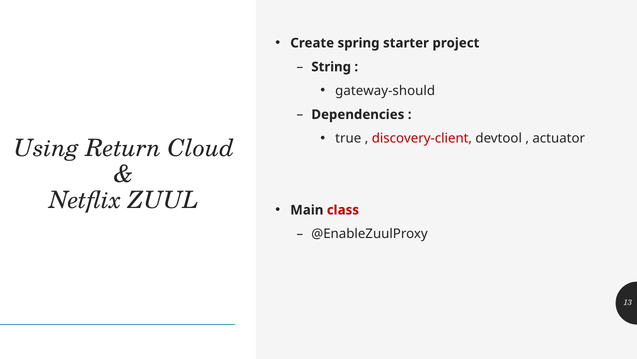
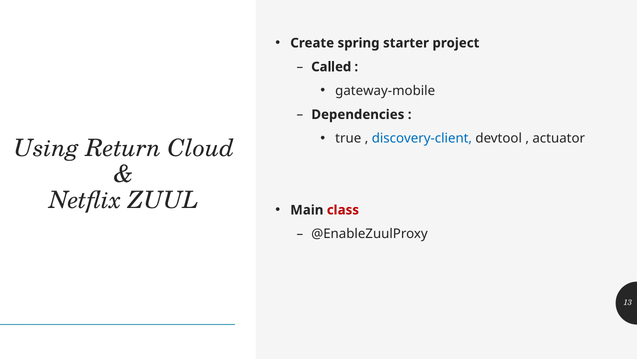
String: String -> Called (331, 67)
gateway-should: gateway-should -> gateway-mobile (385, 91)
discovery-client colour: red -> blue (422, 138)
